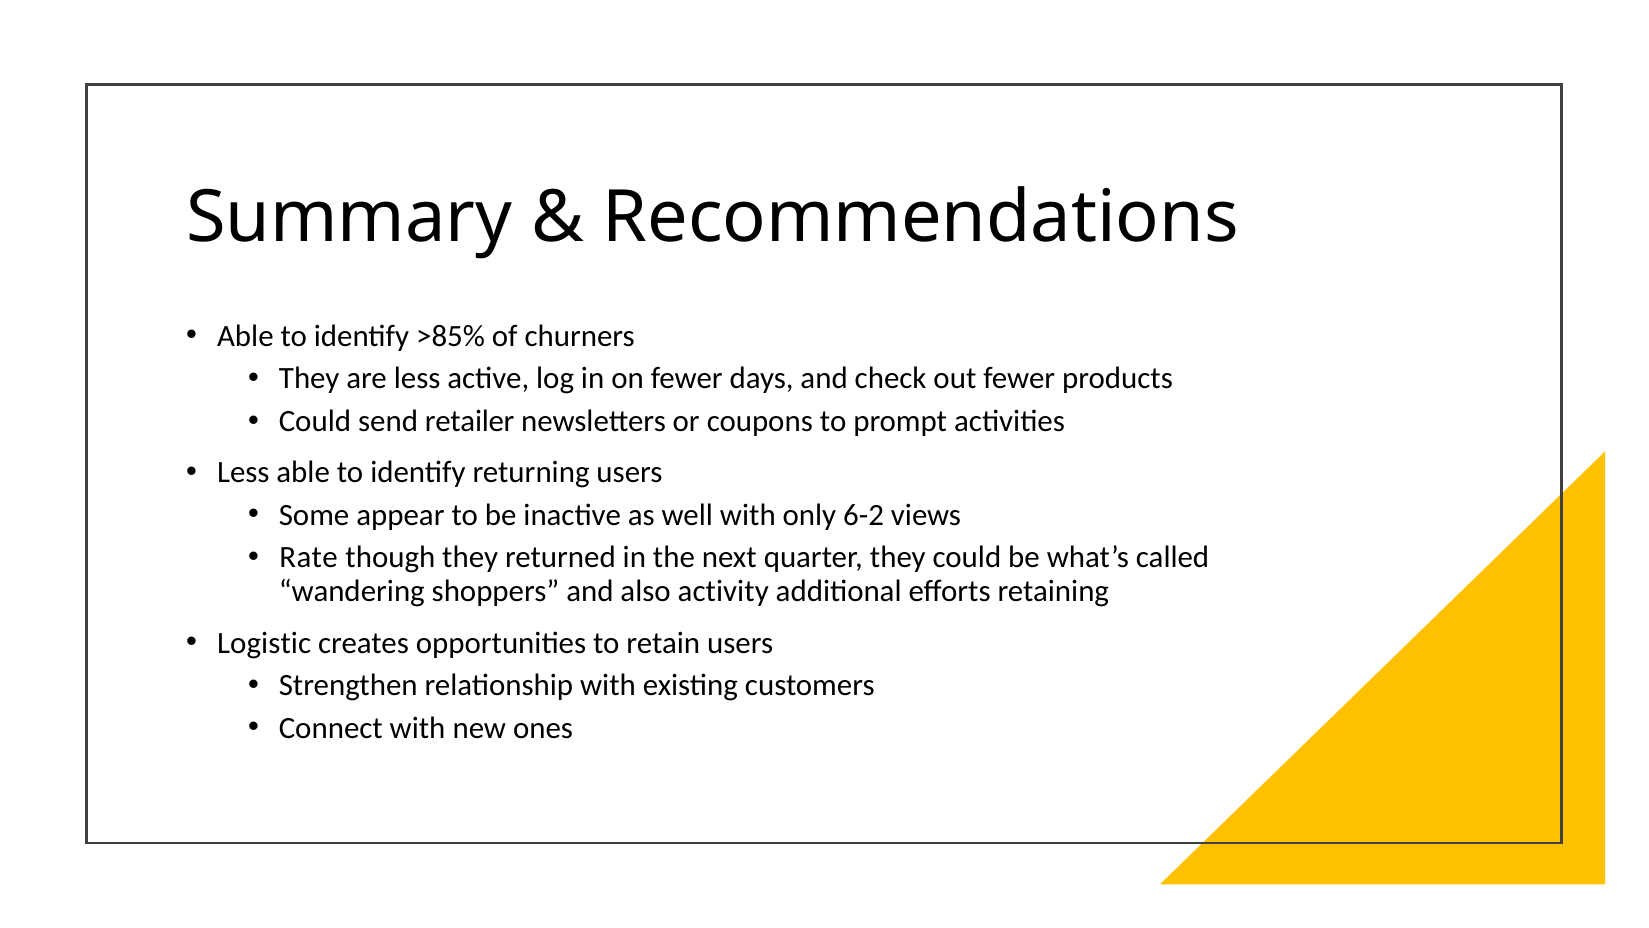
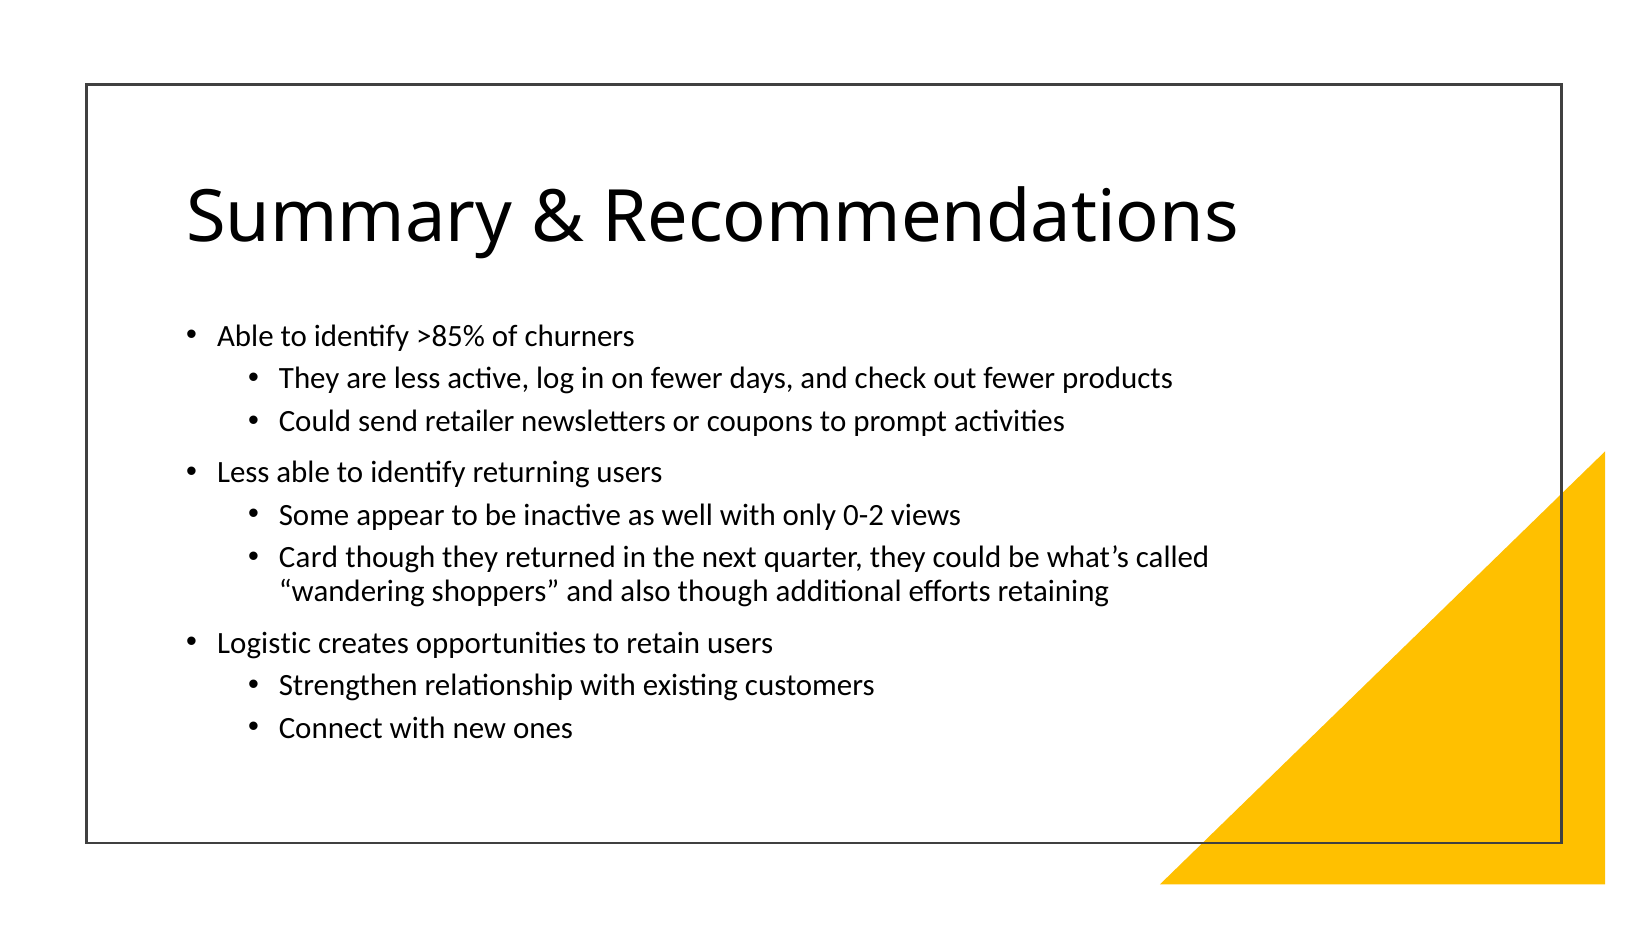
6-2: 6-2 -> 0-2 (864, 515)
Rate: Rate -> Card (309, 557)
also activity: activity -> though (723, 591)
